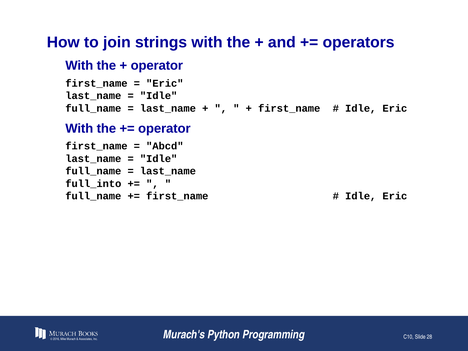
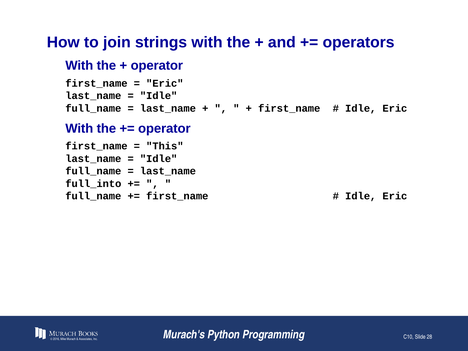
Abcd: Abcd -> This (165, 146)
